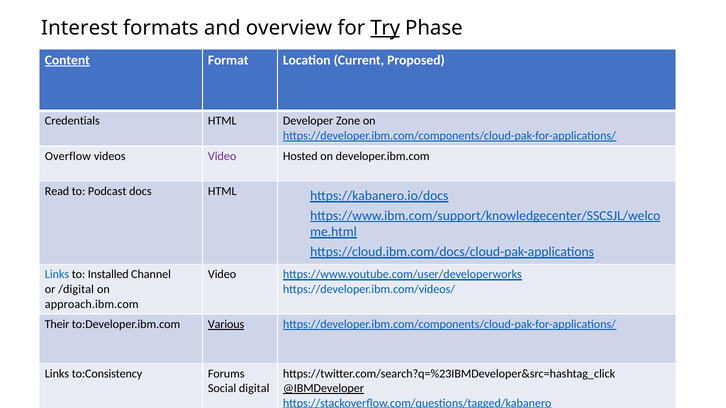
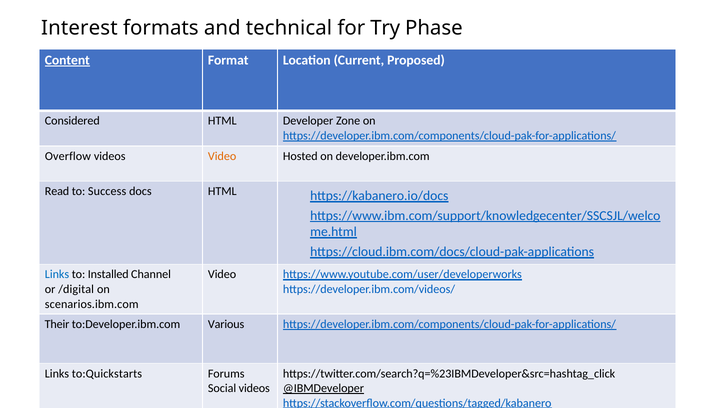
overview: overview -> technical (289, 28)
Try underline: present -> none (385, 28)
Credentials: Credentials -> Considered (72, 121)
Video colour: purple -> orange (222, 156)
Podcast: Podcast -> Success (107, 192)
approach.ibm.com: approach.ibm.com -> scenarios.ibm.com (92, 304)
Various underline: present -> none (226, 325)
to:Consistency: to:Consistency -> to:Quickstarts (107, 374)
Social digital: digital -> videos (254, 389)
